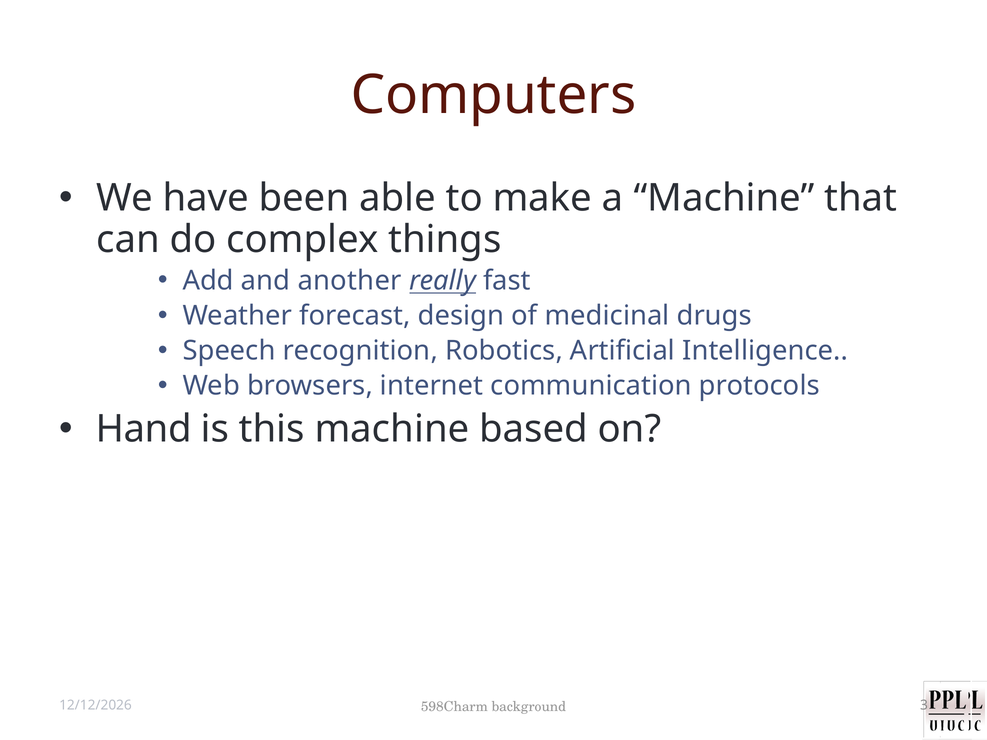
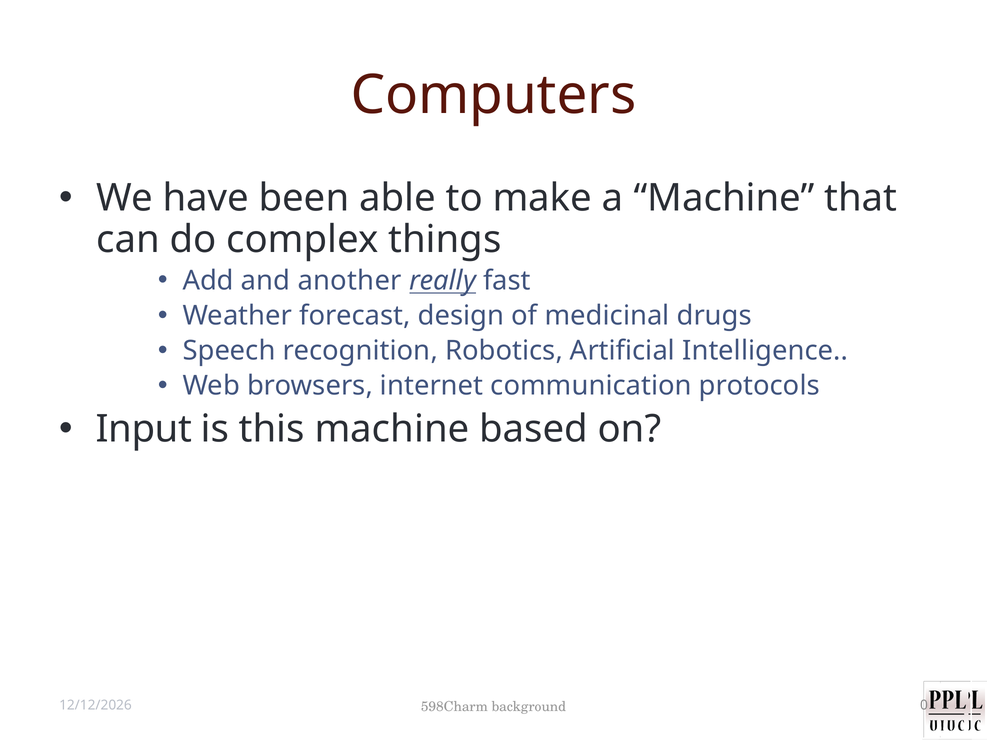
Hand: Hand -> Input (144, 429)
3: 3 -> 0 (924, 706)
